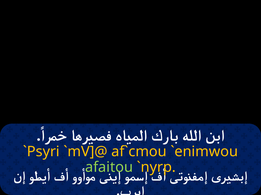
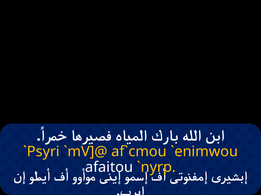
afaitou colour: light green -> white (109, 168)
